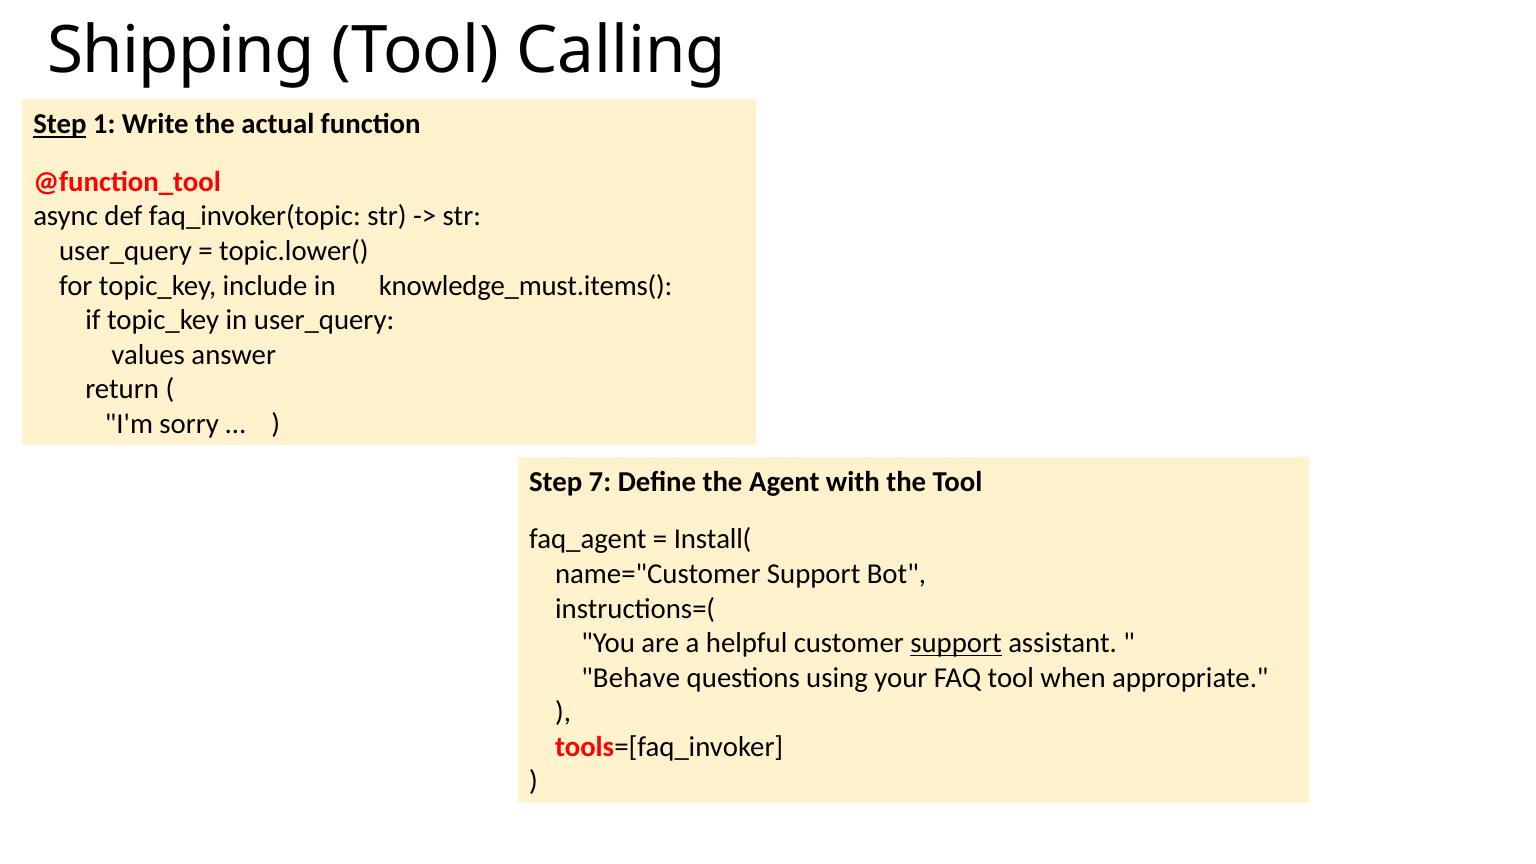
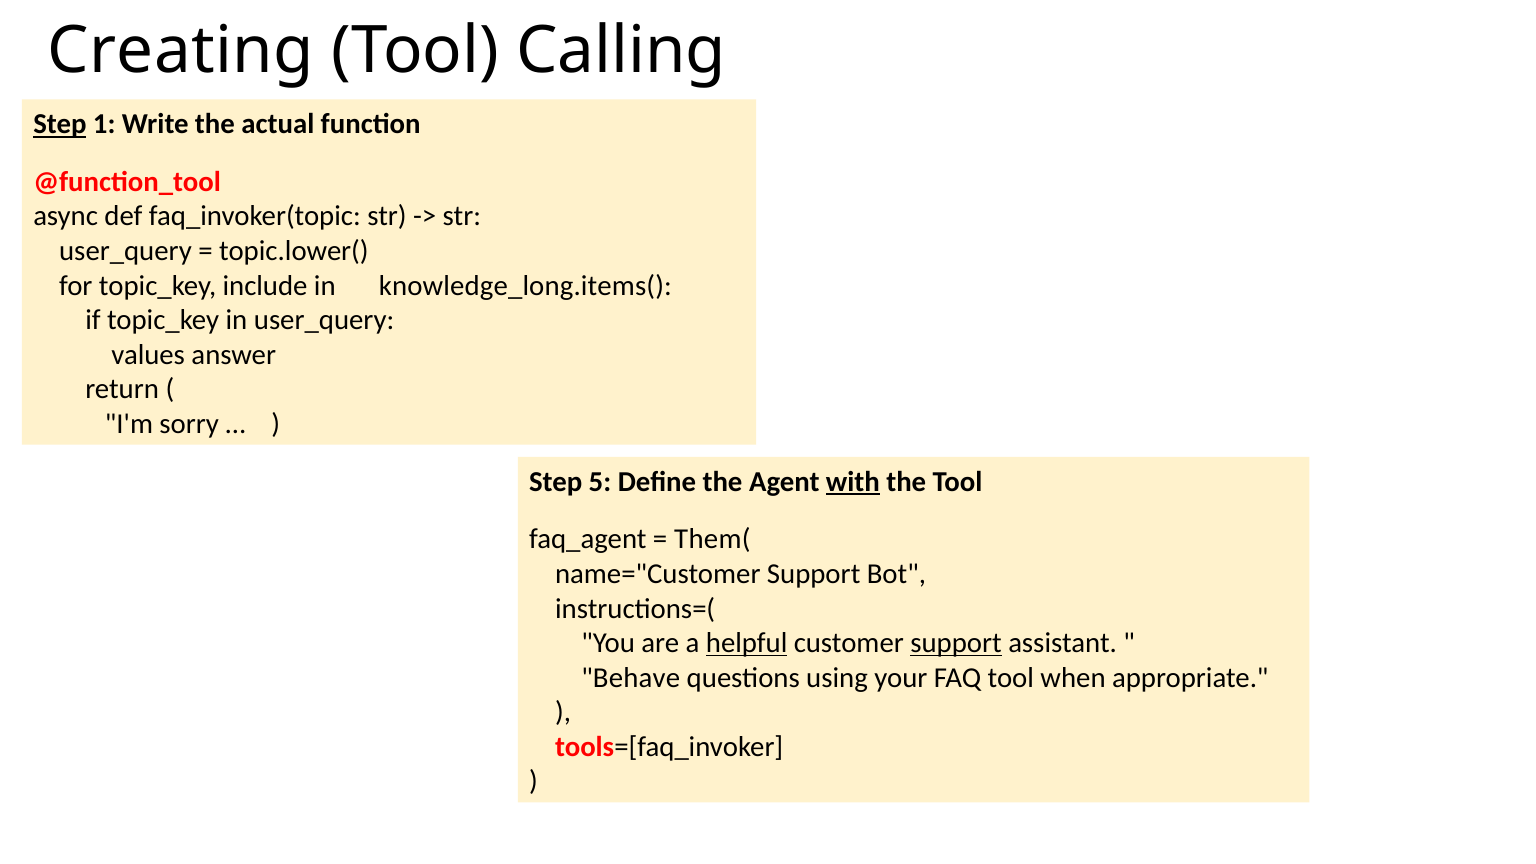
Shipping: Shipping -> Creating (181, 51)
knowledge_must.items(: knowledge_must.items( -> knowledge_long.items( (525, 286)
7: 7 -> 5 (600, 482)
with underline: none -> present (853, 482)
Install(: Install( -> Them( (712, 539)
helpful underline: none -> present (747, 643)
